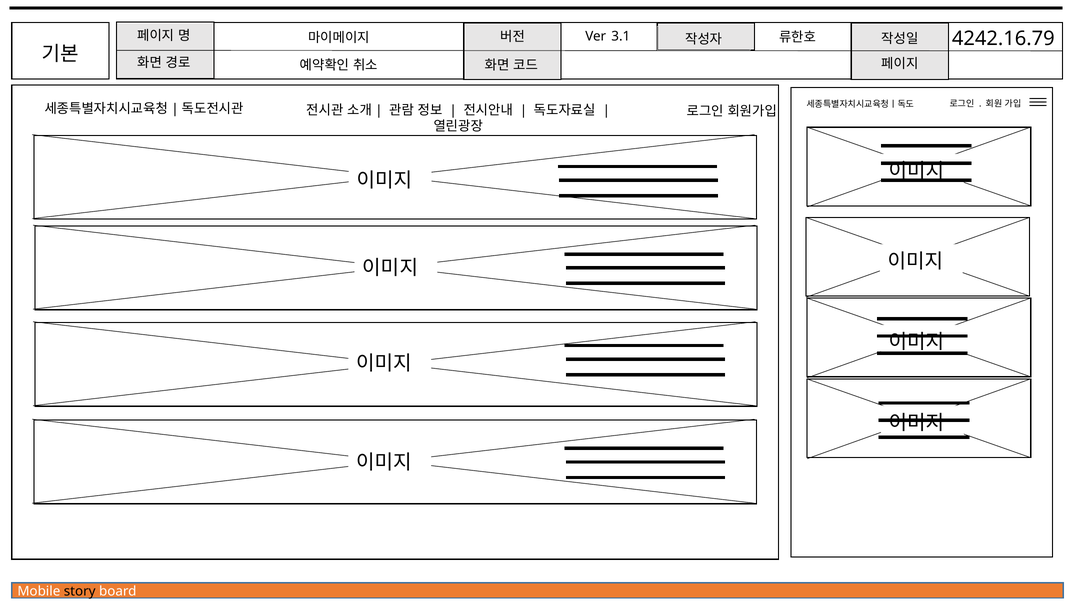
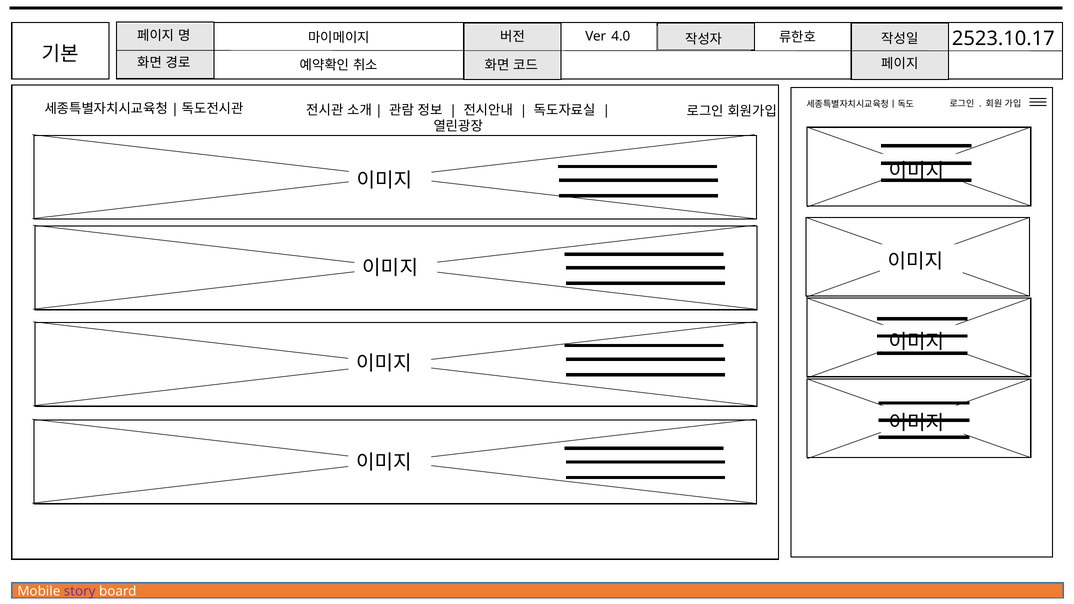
4242.16.79: 4242.16.79 -> 2523.10.17 (1003, 38)
3.1: 3.1 -> 4.0 (621, 37)
story colour: black -> purple (80, 591)
